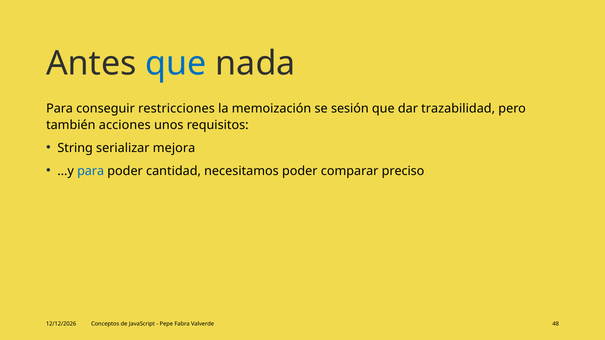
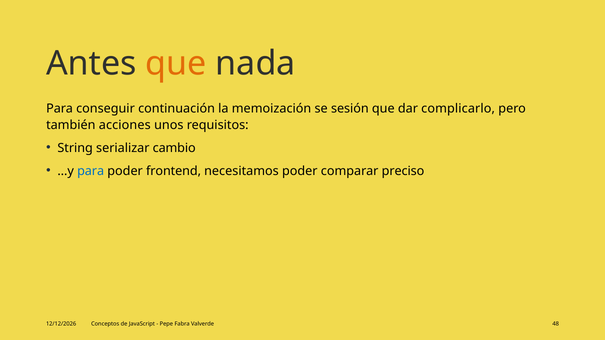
que colour: blue -> orange (176, 64)
restricciones: restricciones -> continuación (177, 109)
trazabilidad: trazabilidad -> complicarlo (458, 109)
mejora: mejora -> cambio (174, 148)
cantidad: cantidad -> frontend (174, 171)
